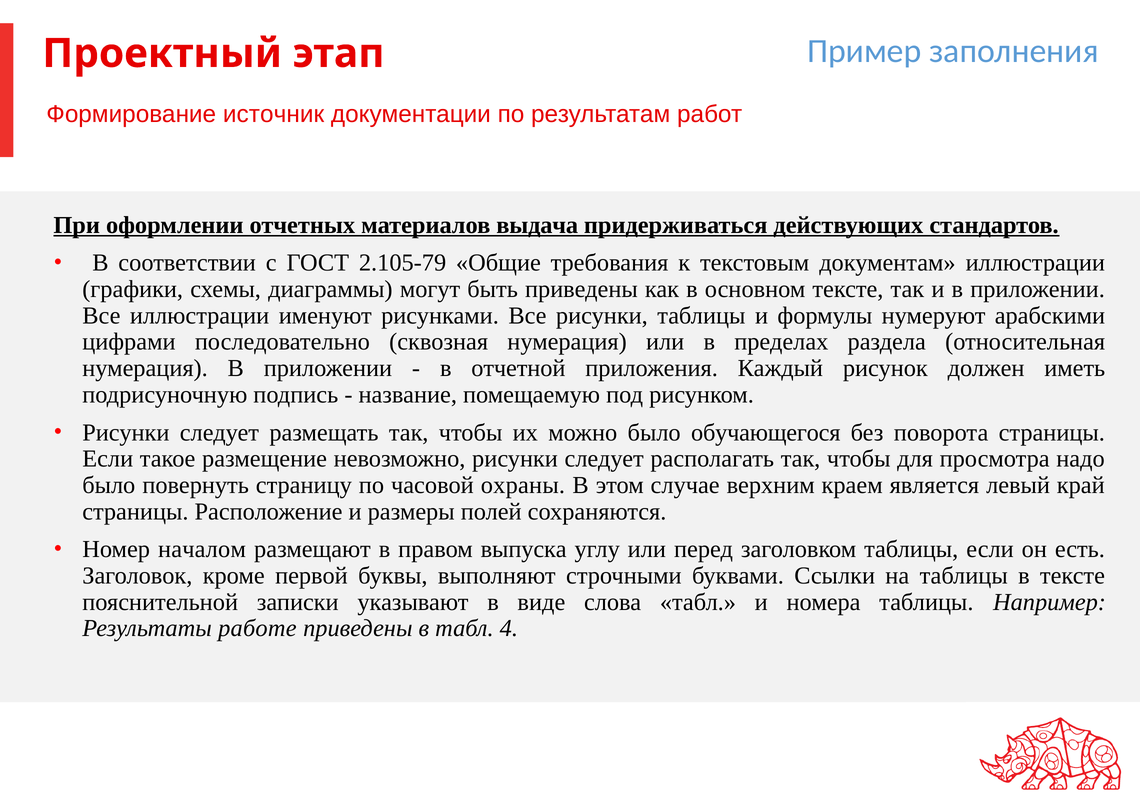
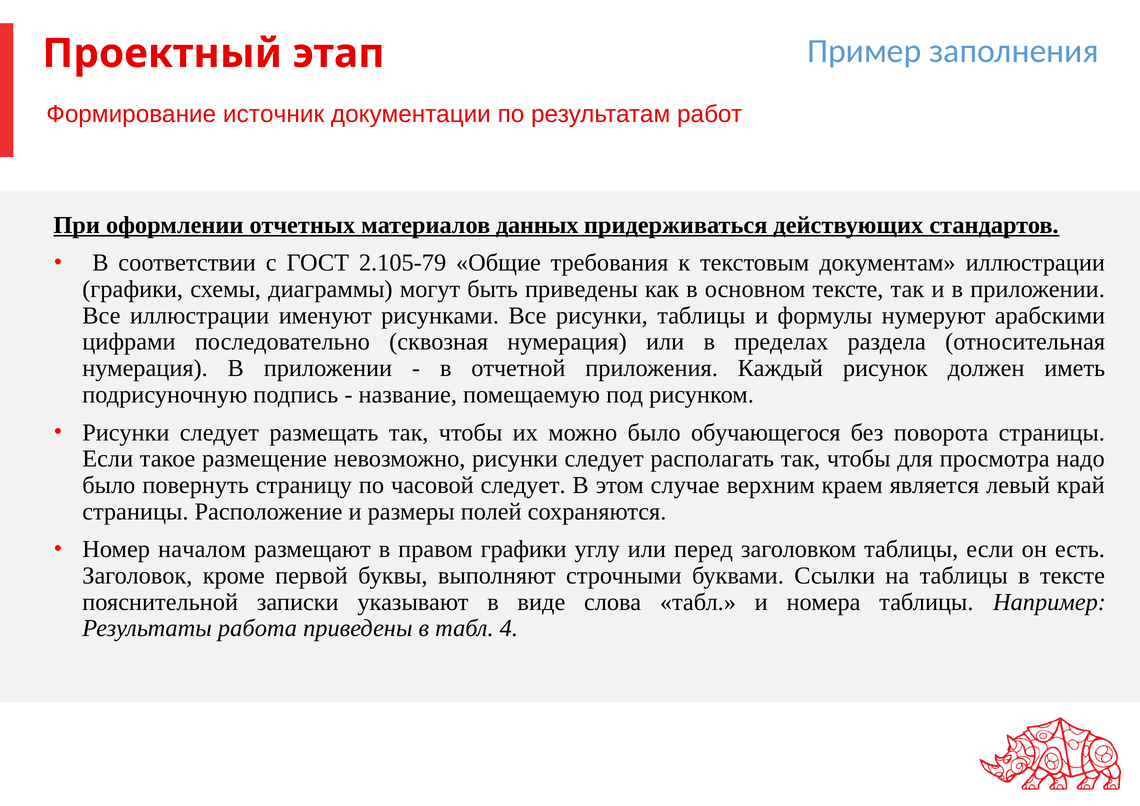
выдача: выдача -> данных (537, 225)
часовой охраны: охраны -> следует (523, 485)
правом выпуска: выпуска -> графики (524, 549)
работе: работе -> работа (257, 628)
